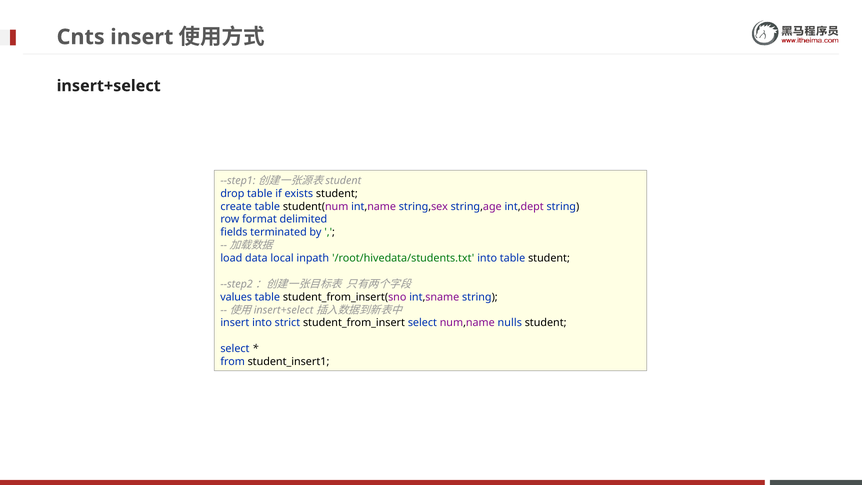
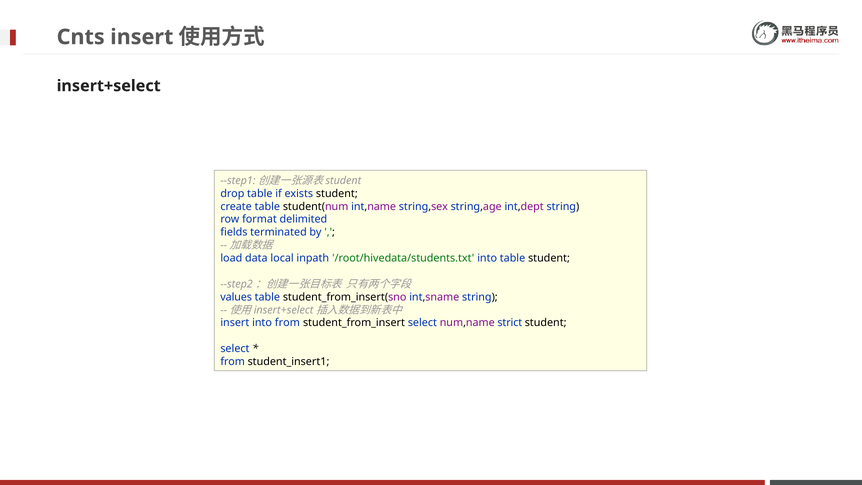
into strict: strict -> from (287, 323)
nulls: nulls -> strict (510, 323)
